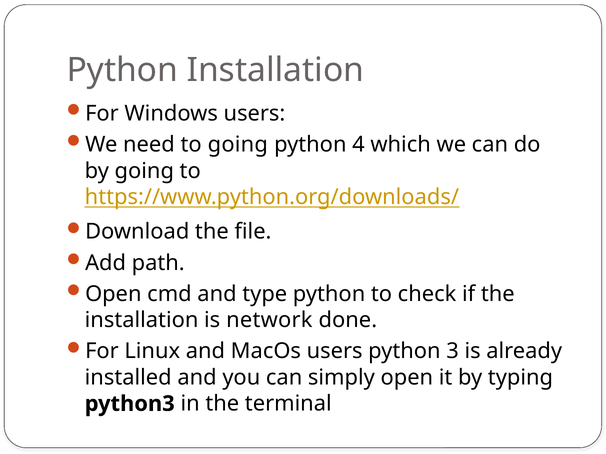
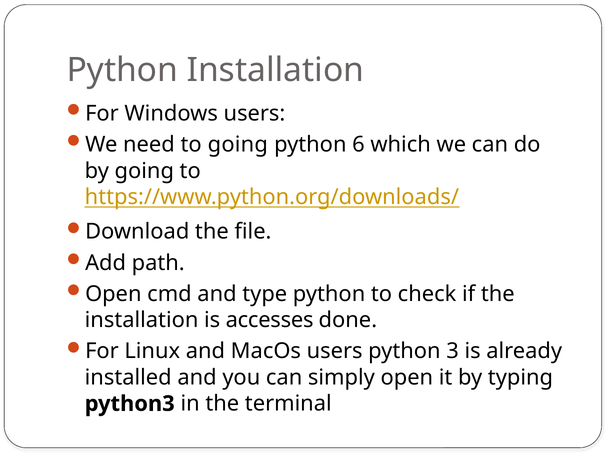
4: 4 -> 6 (358, 145)
network: network -> accesses (270, 321)
